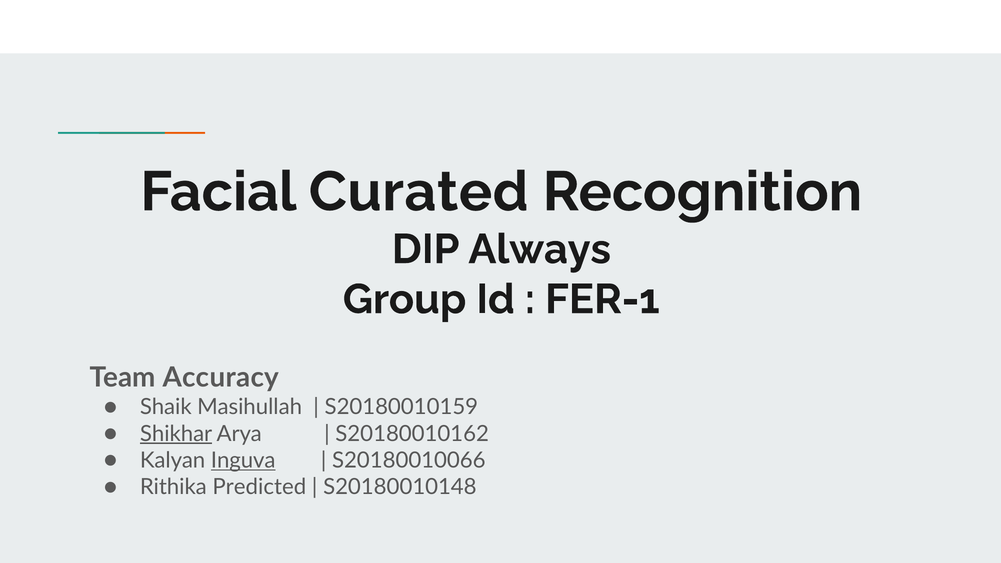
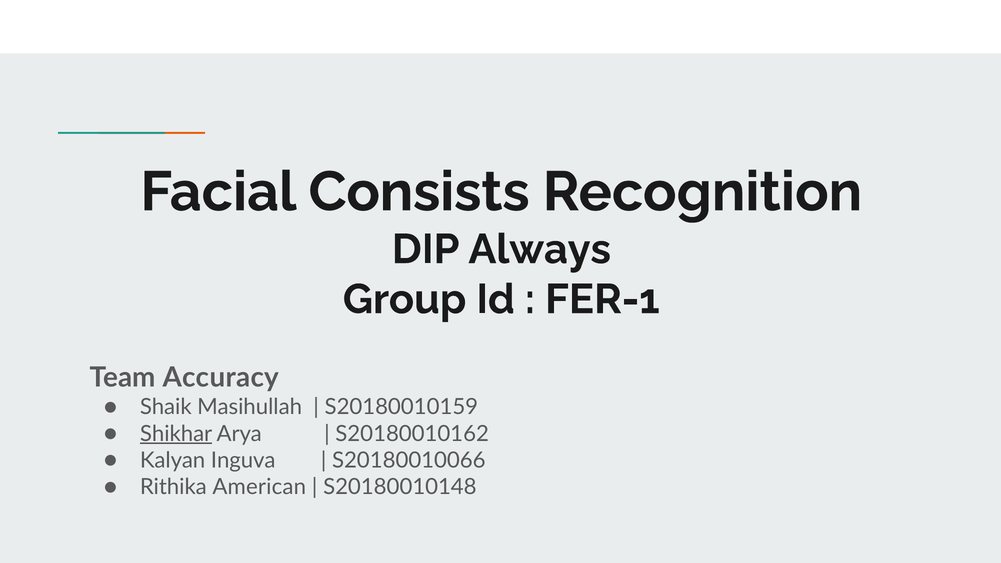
Curated: Curated -> Consists (419, 192)
Inguva underline: present -> none (243, 460)
Predicted: Predicted -> American (259, 487)
